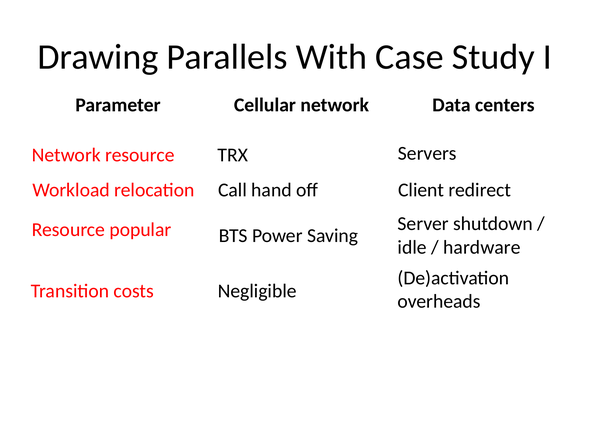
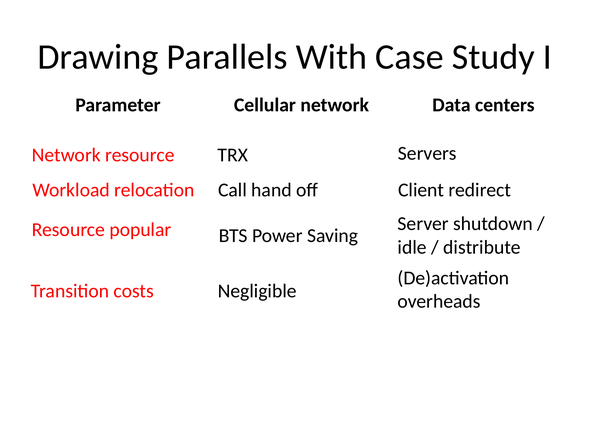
hardware: hardware -> distribute (482, 248)
